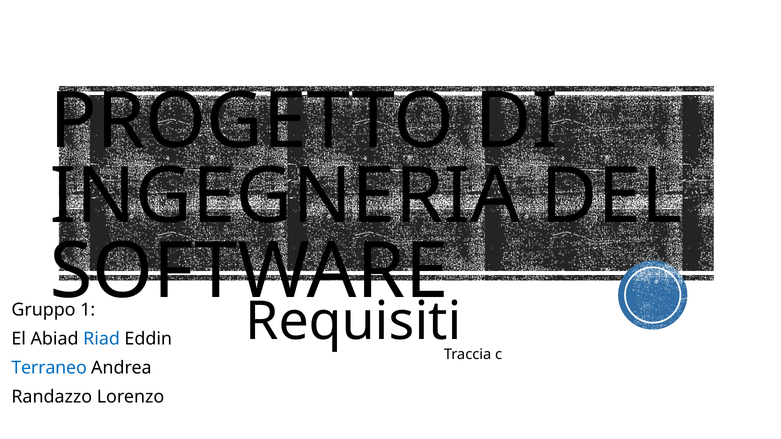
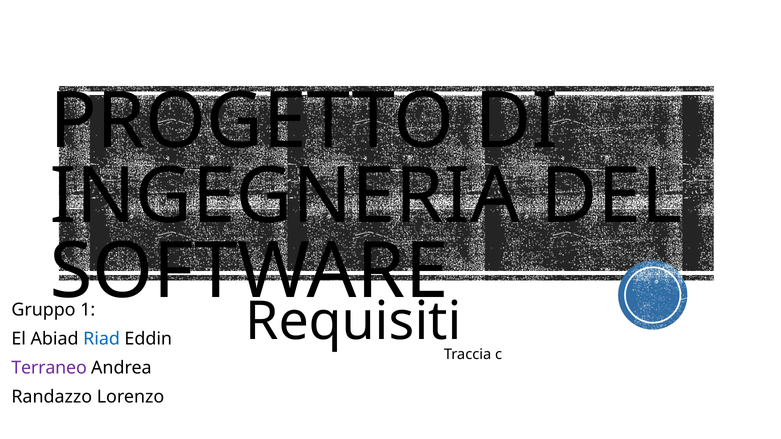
Terraneo colour: blue -> purple (49, 368)
